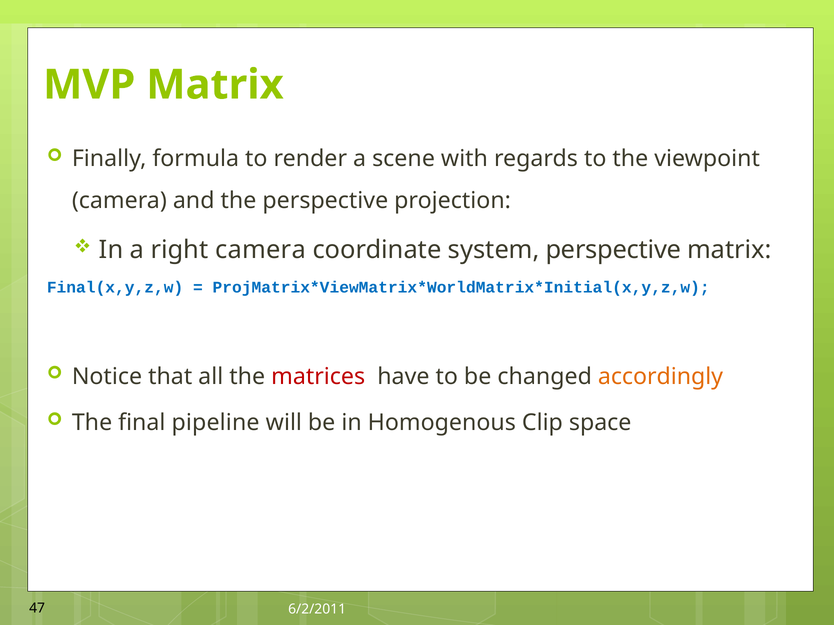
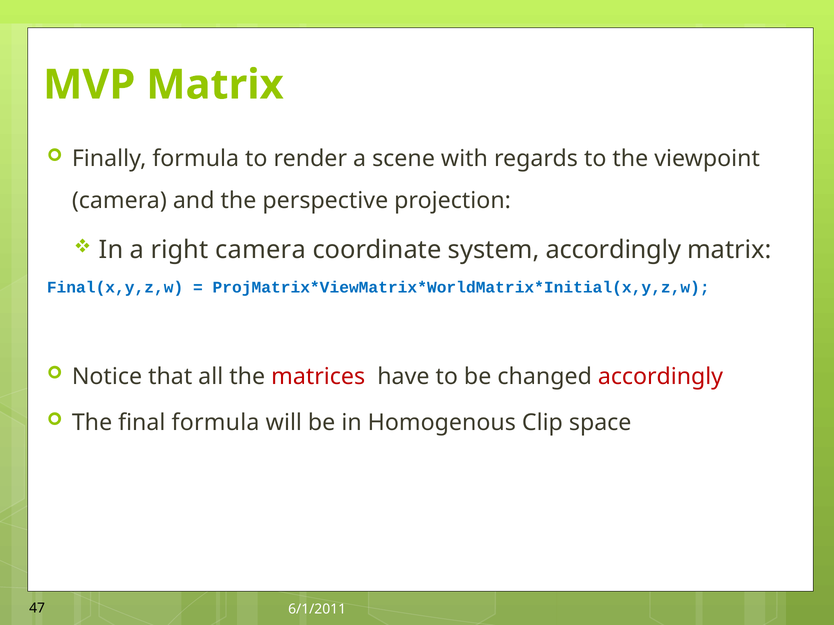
system perspective: perspective -> accordingly (613, 250)
accordingly colour: orange -> red (660, 377)
final pipeline: pipeline -> formula (216, 423)
6/2/2011: 6/2/2011 -> 6/1/2011 (317, 610)
